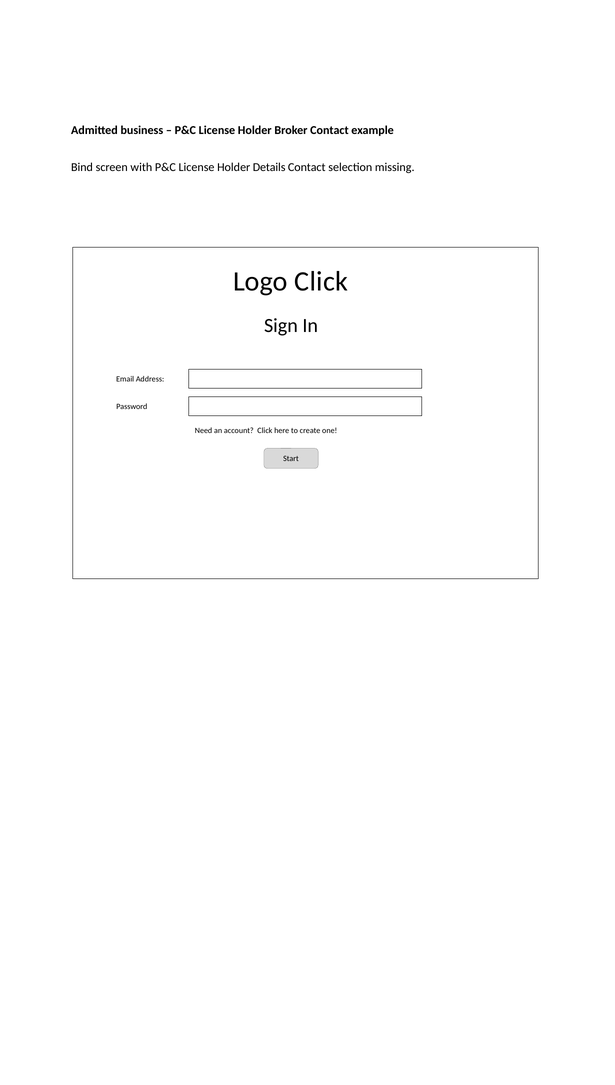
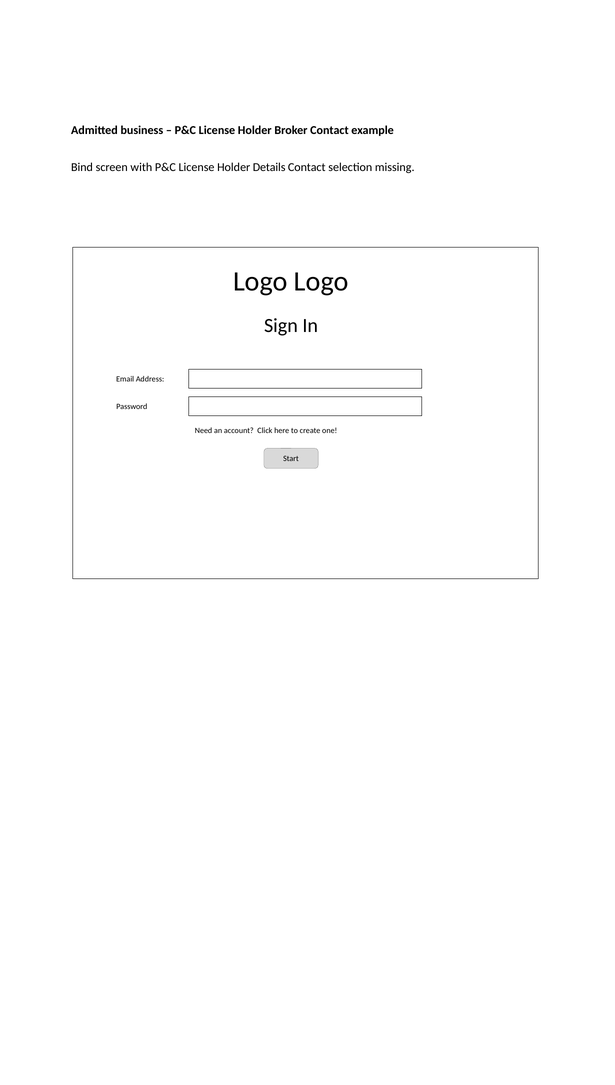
Logo Click: Click -> Logo (321, 281)
